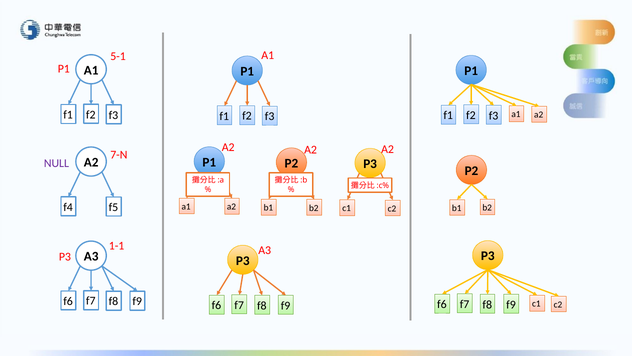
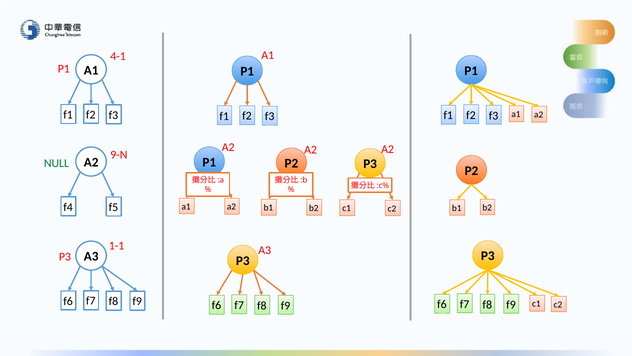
5-1: 5-1 -> 4-1 (118, 56)
7-N: 7-N -> 9-N (119, 155)
NULL colour: purple -> green (56, 163)
